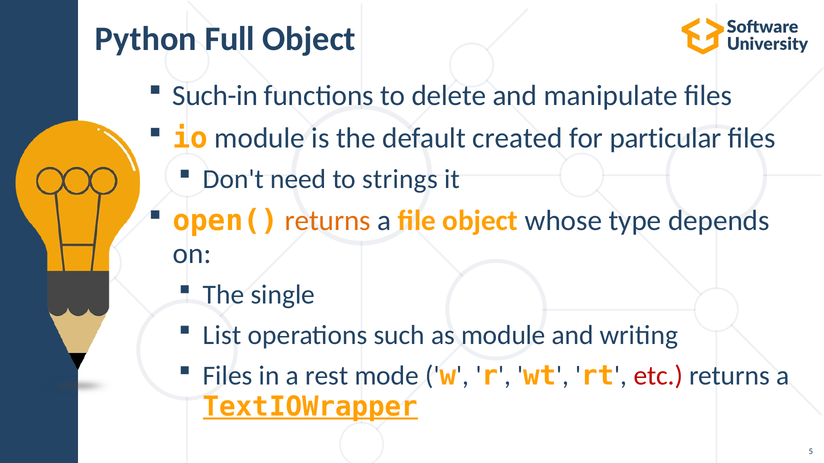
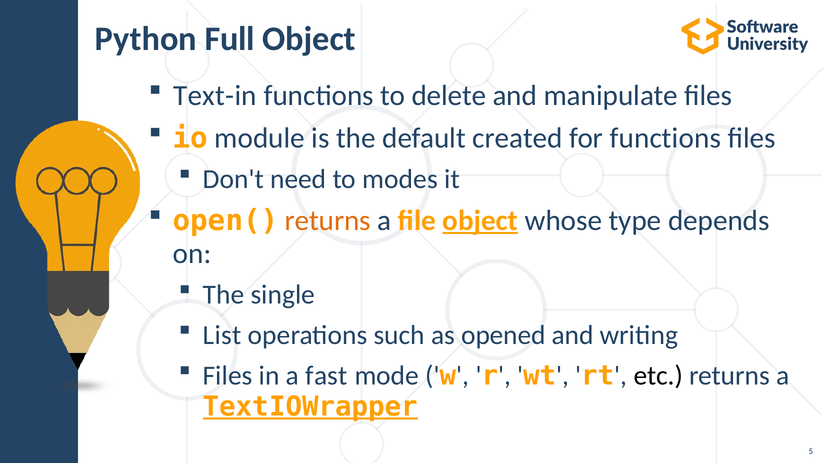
Such-in: Such-in -> Text-in (215, 96)
for particular: particular -> functions (665, 138)
strings: strings -> modes (400, 179)
object underline: none -> present (480, 221)
as module: module -> opened (503, 336)
rest: rest -> fast (327, 376)
etc colour: red -> black (658, 376)
